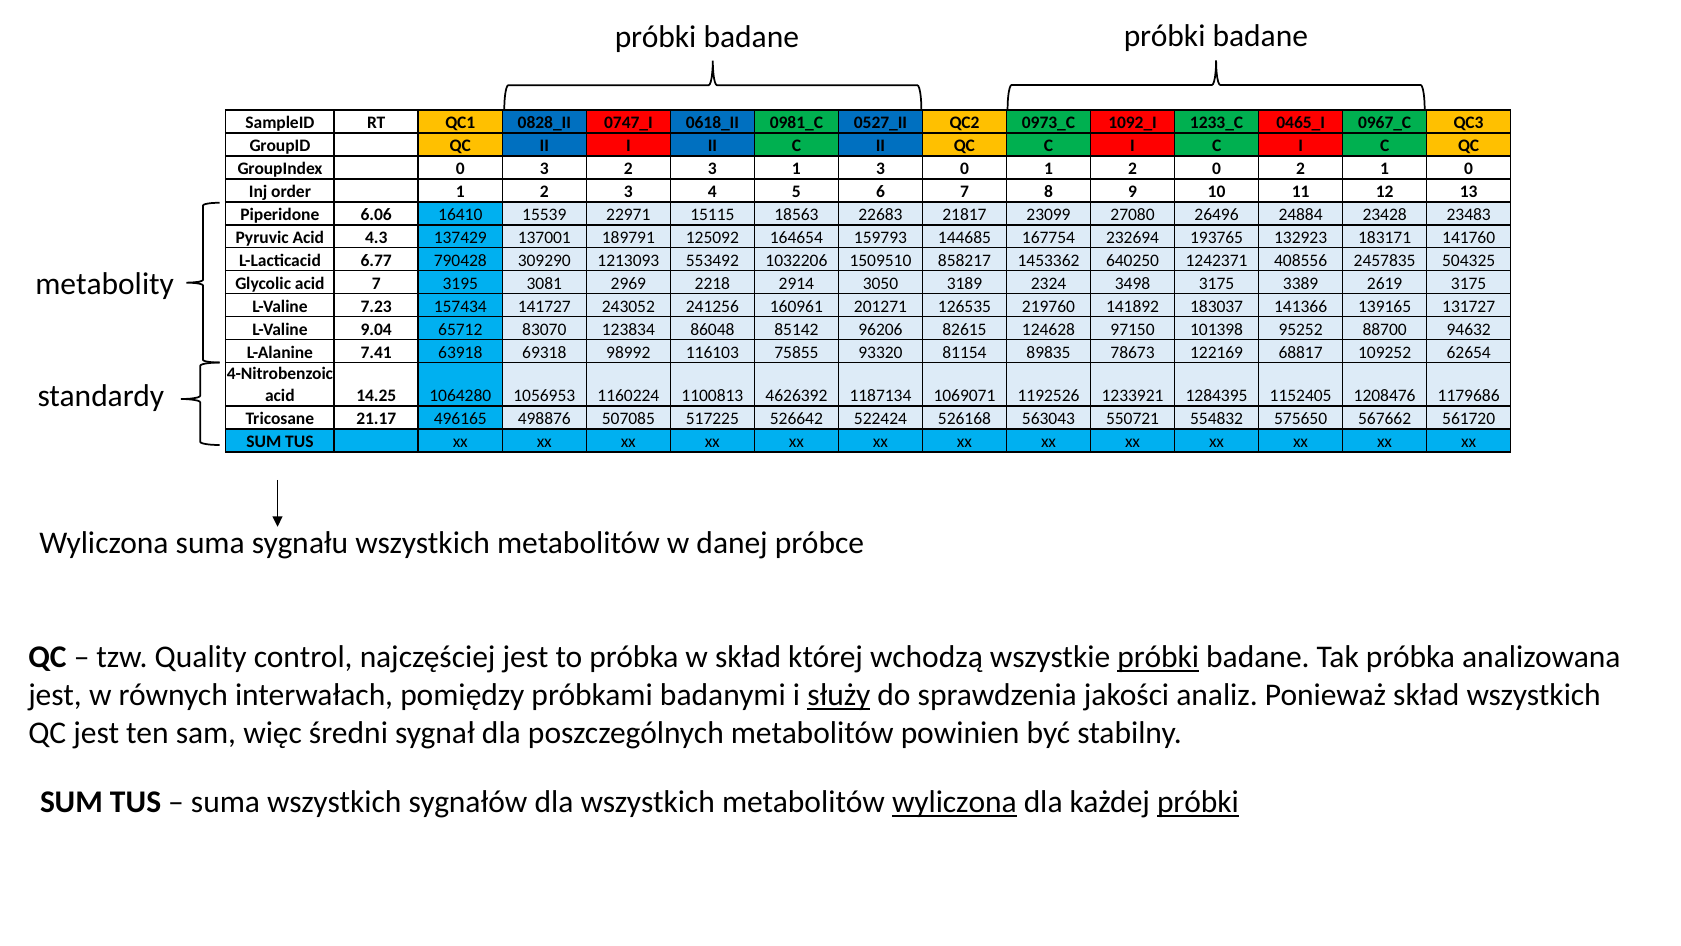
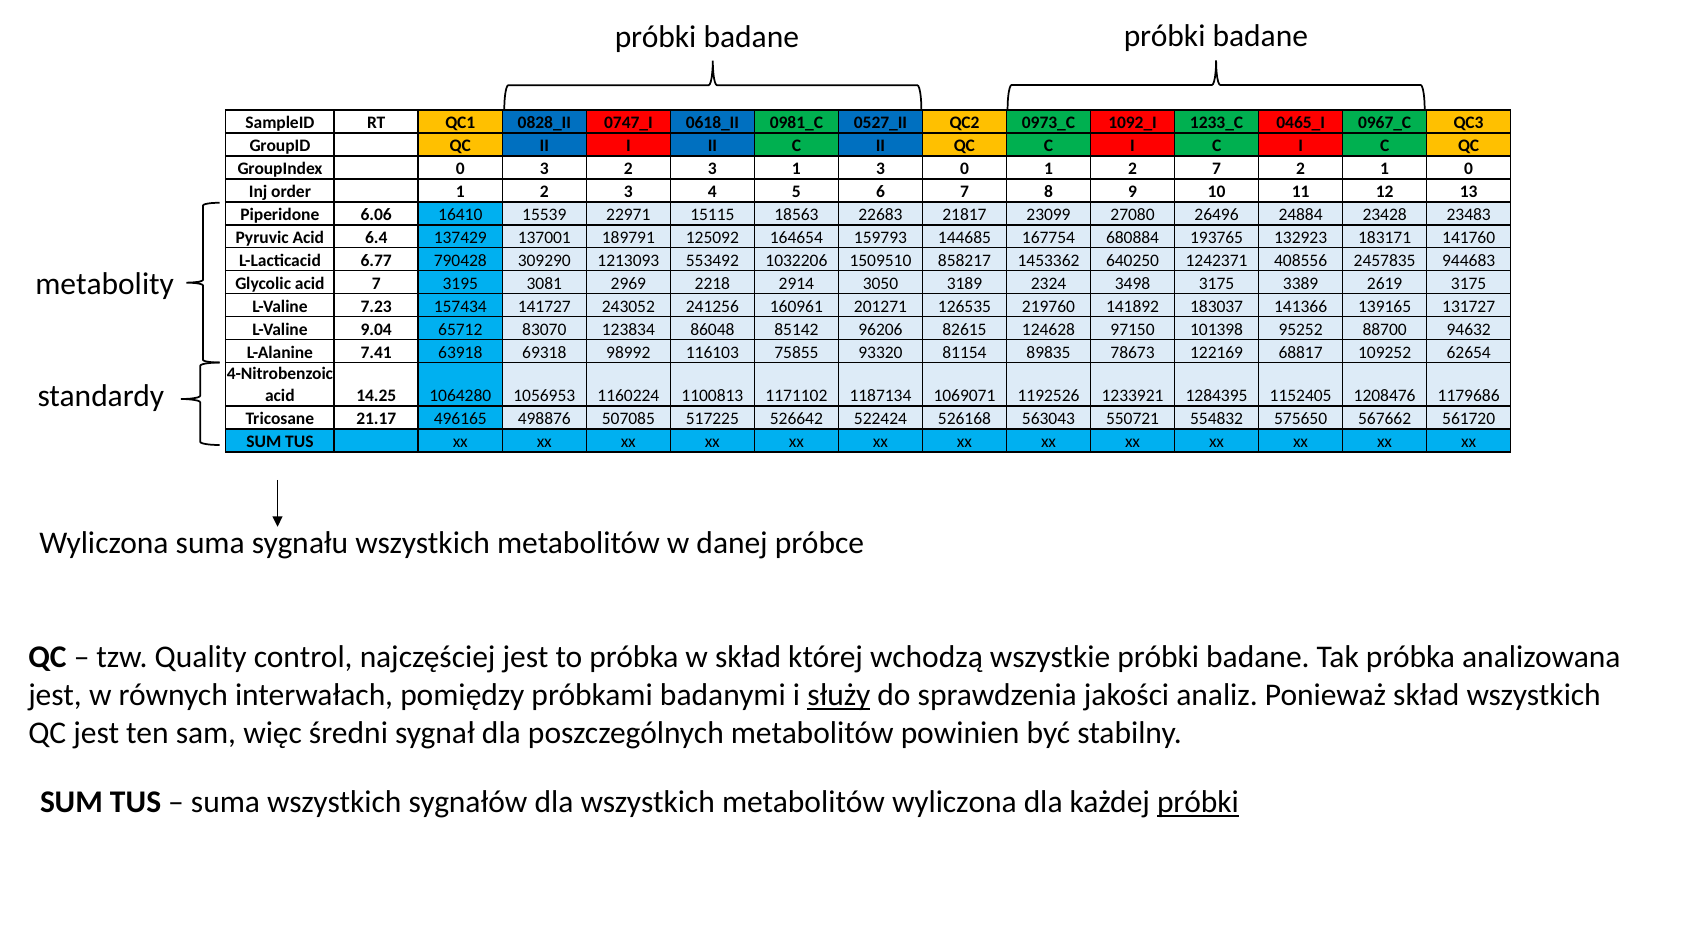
2 0: 0 -> 7 (1217, 168)
4.3: 4.3 -> 6.4 (376, 237)
232694: 232694 -> 680884 (1133, 237)
504325: 504325 -> 944683 (1469, 260)
4626392: 4626392 -> 1171102 (796, 395)
próbki underline: present -> none (1158, 657)
wyliczona underline: present -> none (954, 802)
